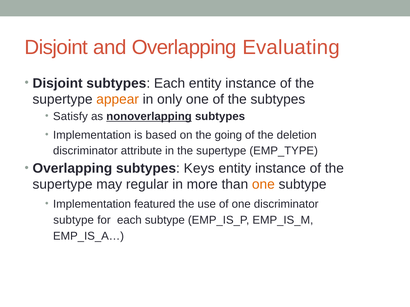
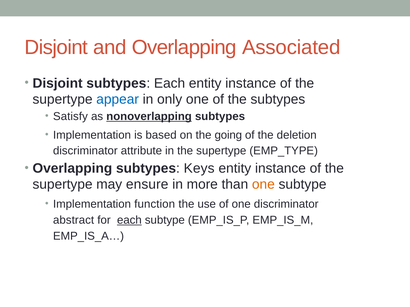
Evaluating: Evaluating -> Associated (291, 48)
appear colour: orange -> blue (118, 99)
regular: regular -> ensure (147, 185)
featured: featured -> function (155, 204)
subtype: subtype -> abstract (74, 220)
each underline: none -> present (129, 220)
